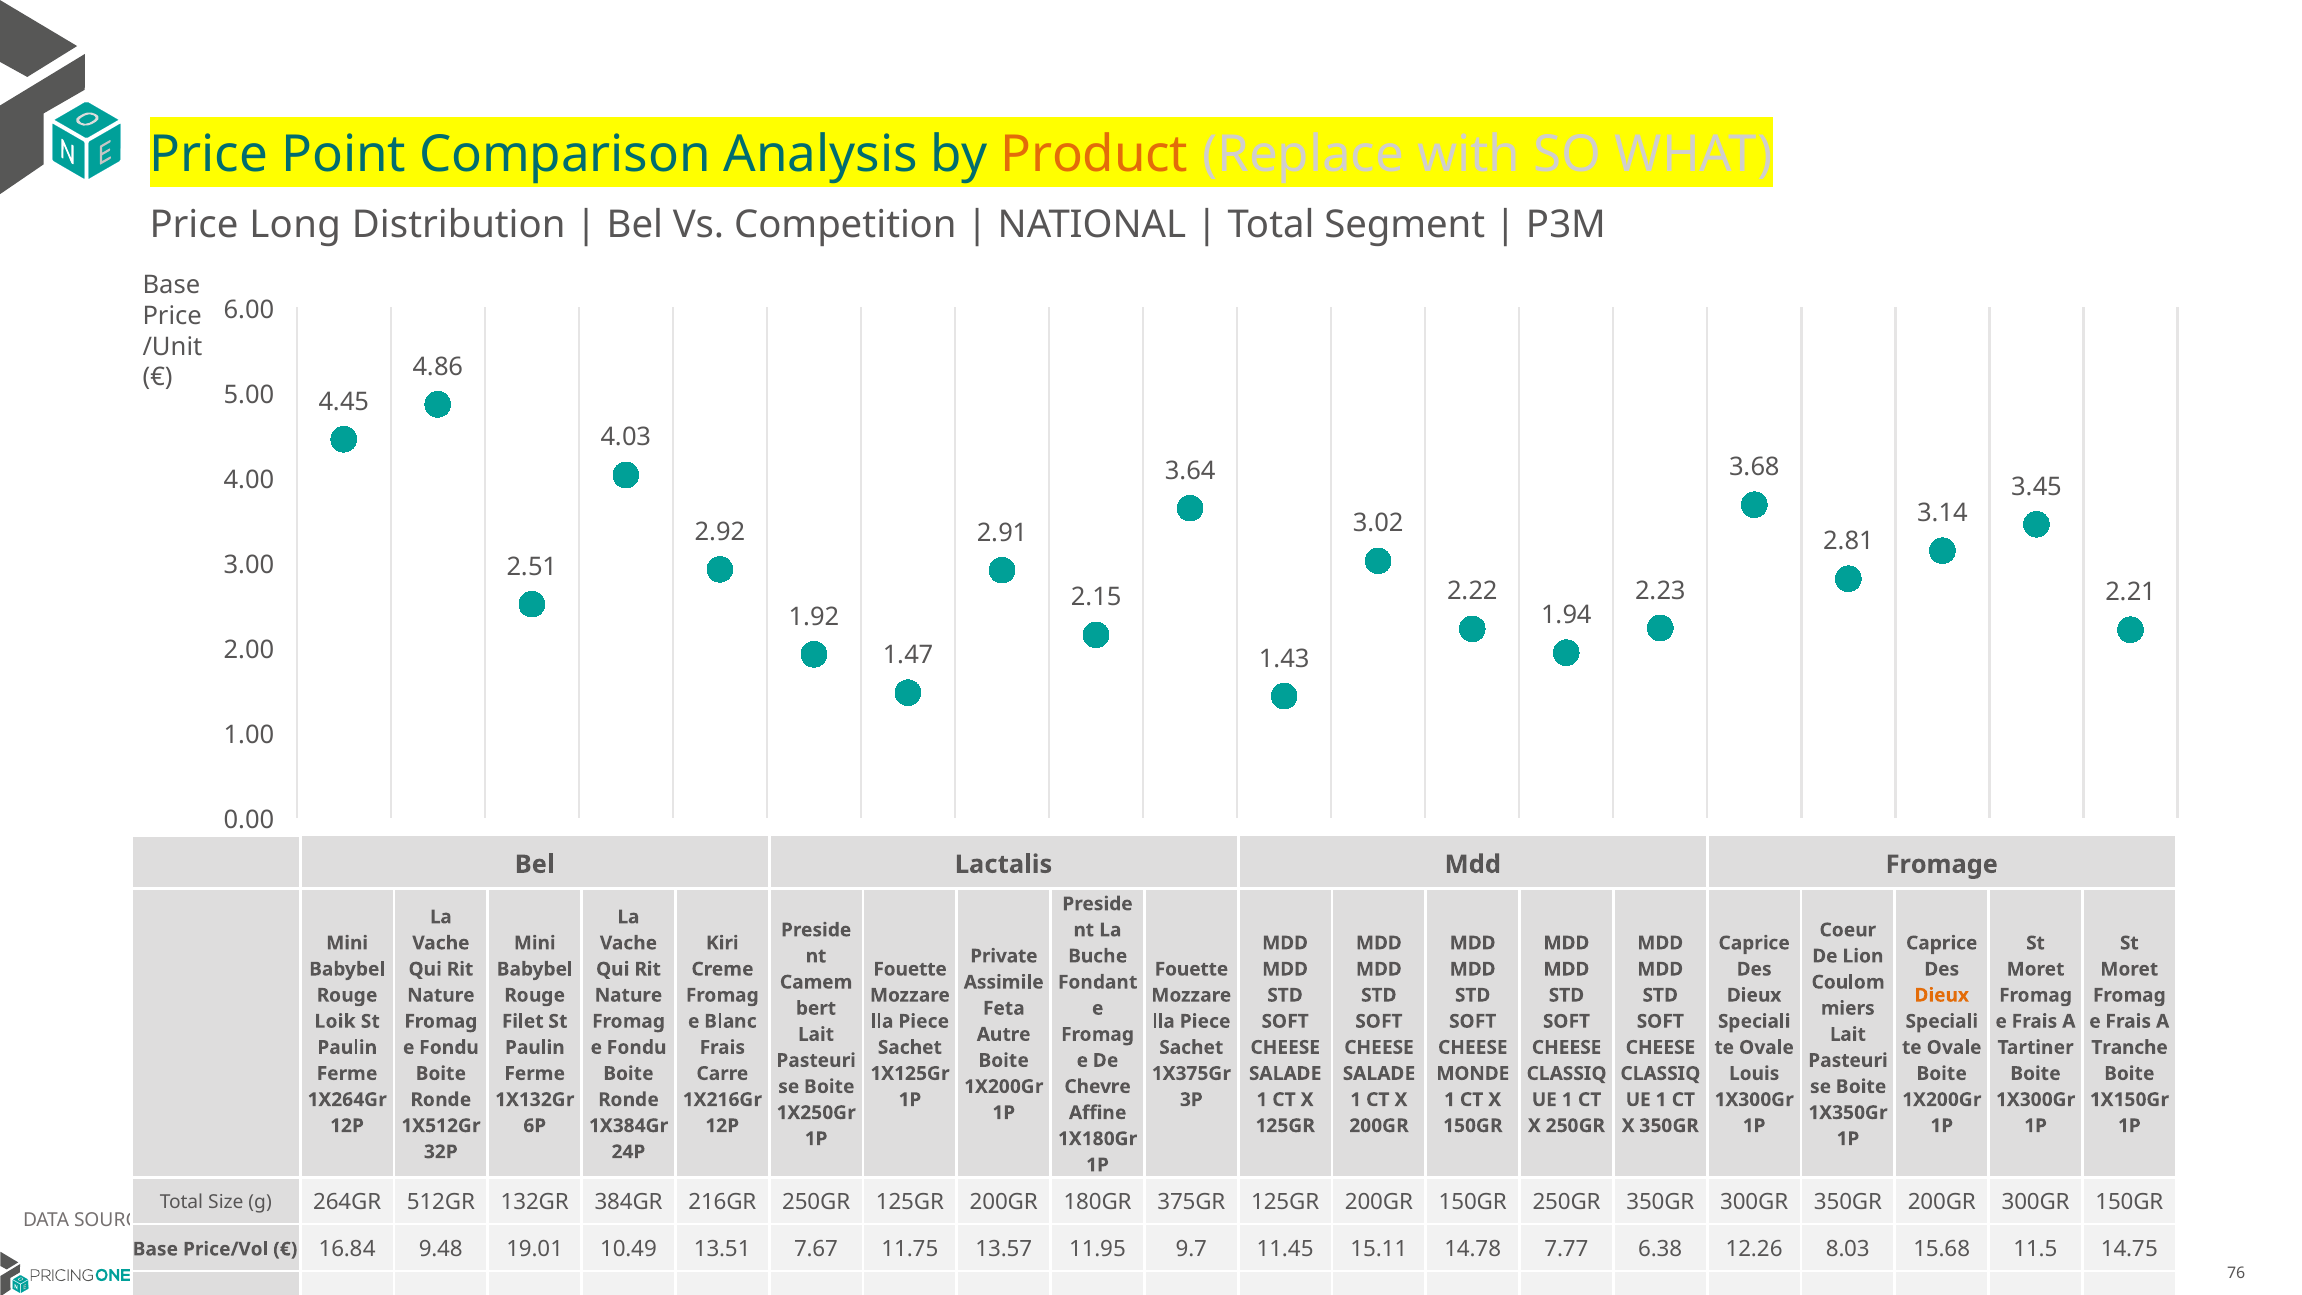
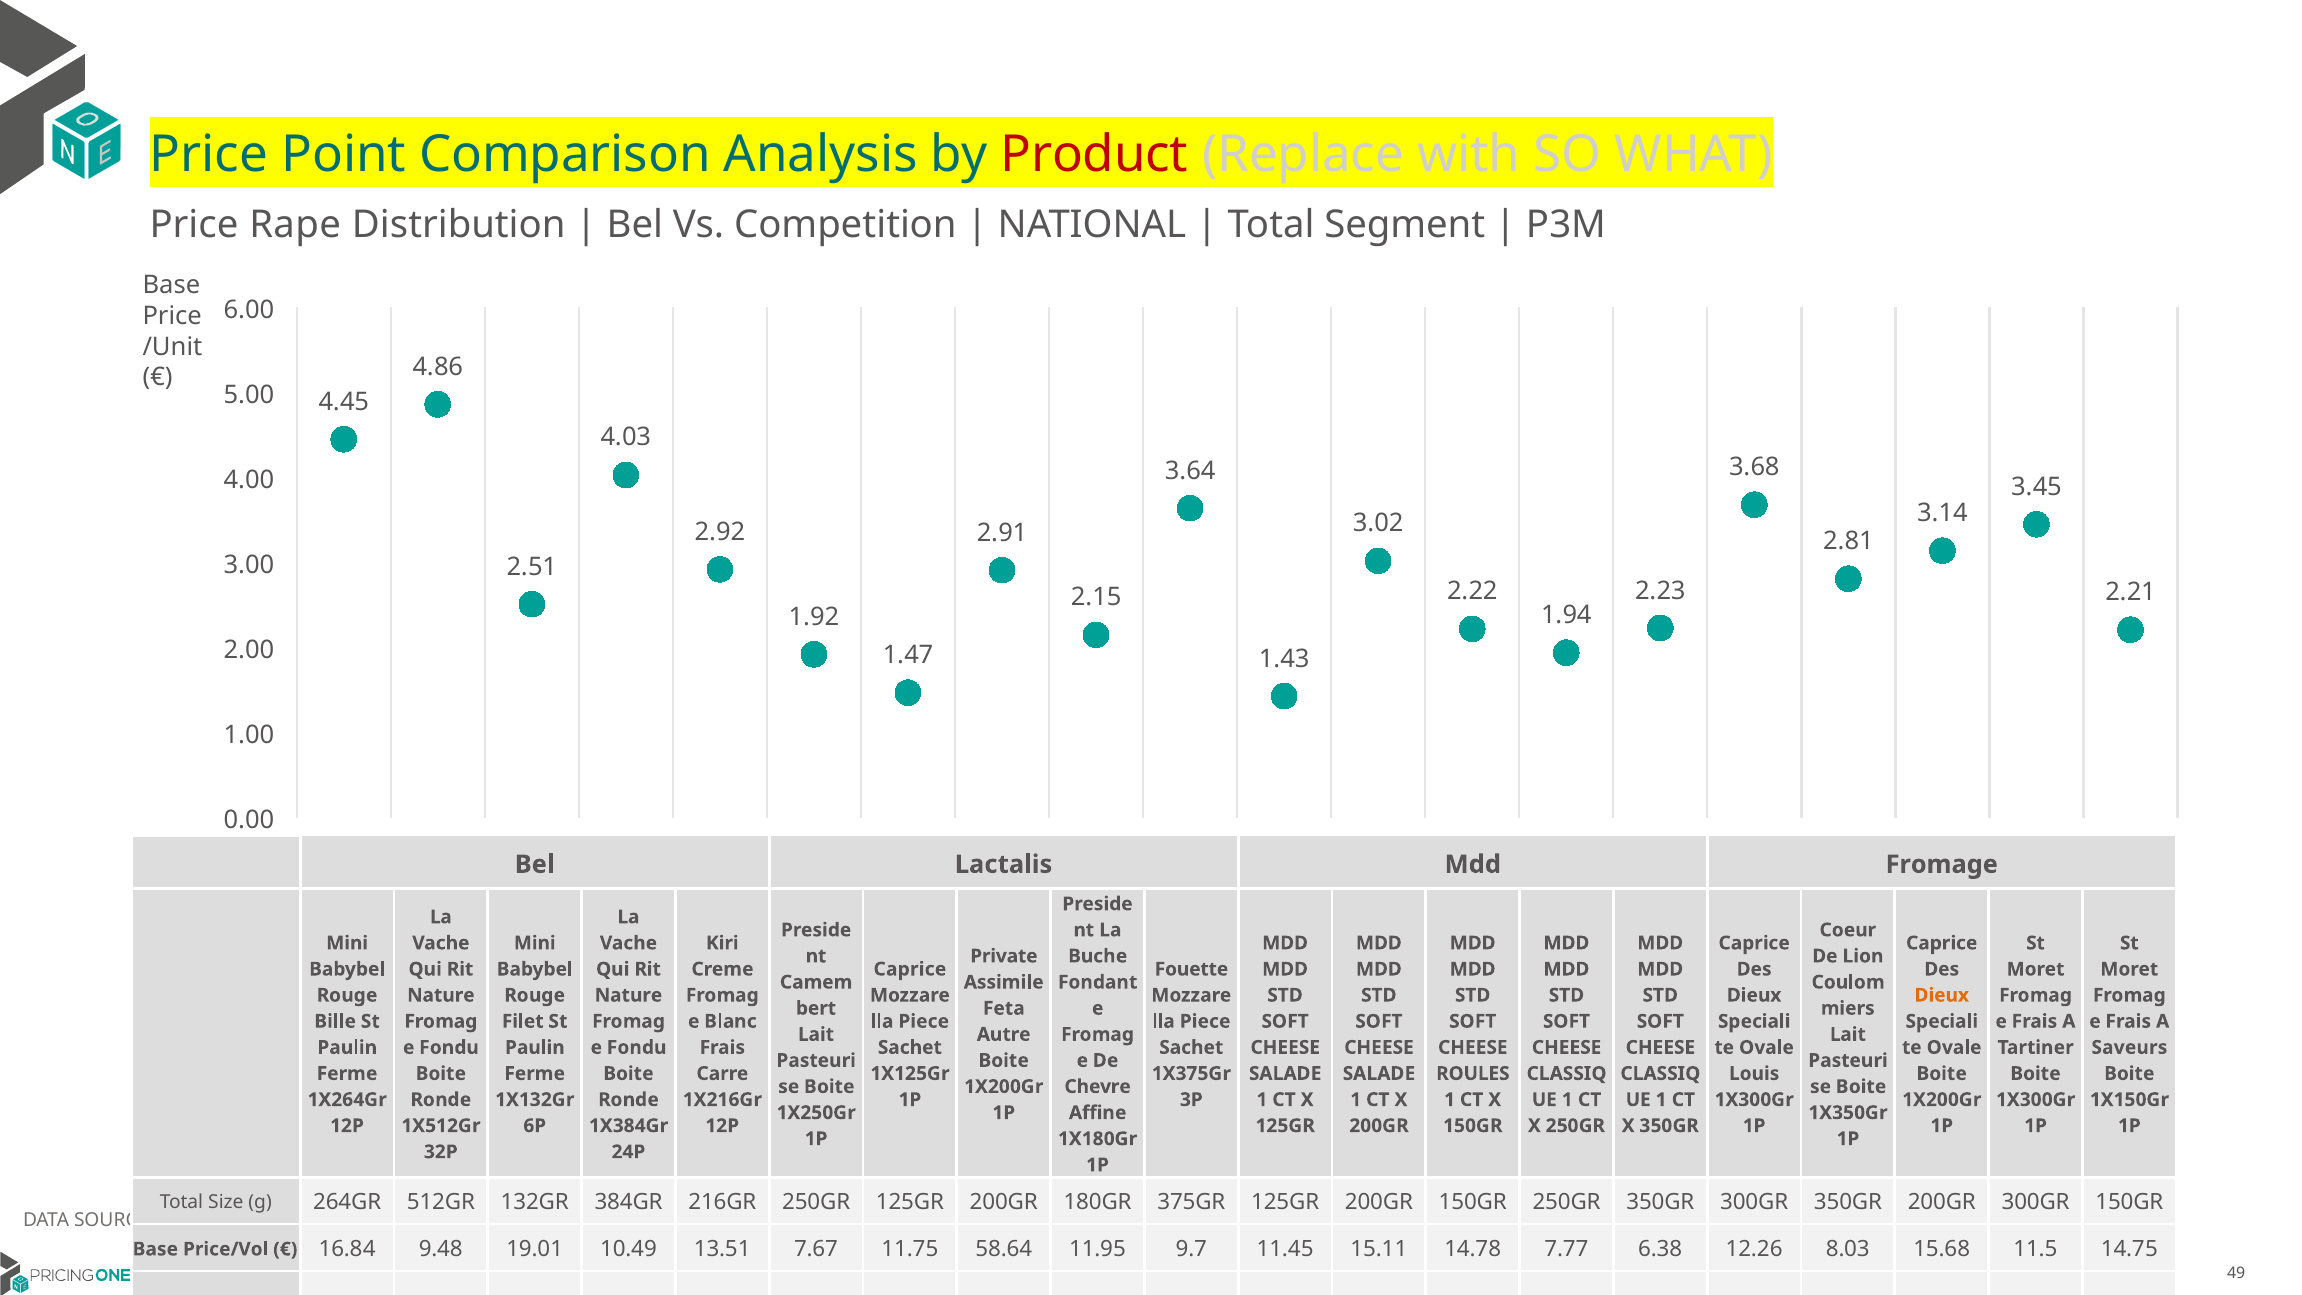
Product colour: orange -> red (1094, 155)
Long: Long -> Rape (295, 224)
Fouette: Fouette -> Caprice (910, 969)
Loik: Loik -> Bille (335, 1021)
Tranche: Tranche -> Saveurs (2129, 1047)
MONDE: MONDE -> ROULES (1473, 1074)
13.57: 13.57 -> 58.64 (1004, 1249)
76: 76 -> 49 (2236, 1273)
